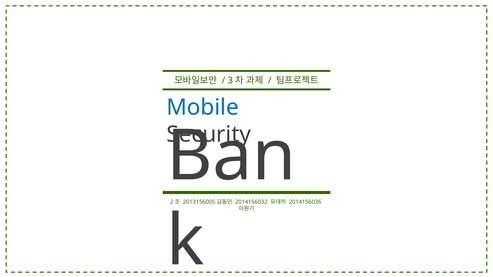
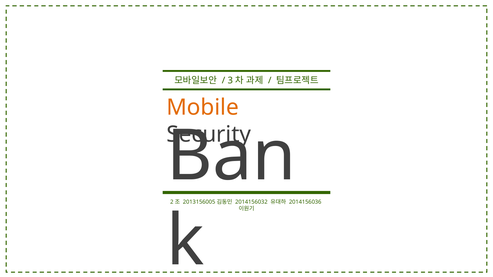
Mobile colour: blue -> orange (203, 107)
